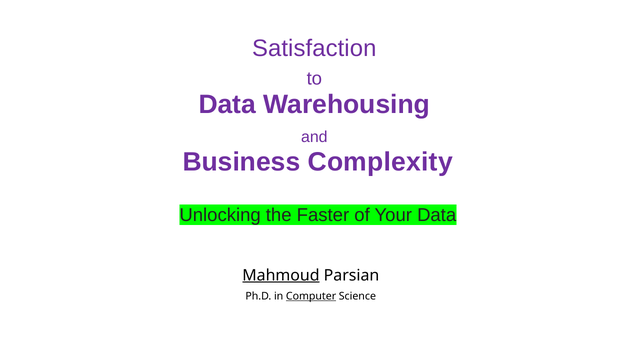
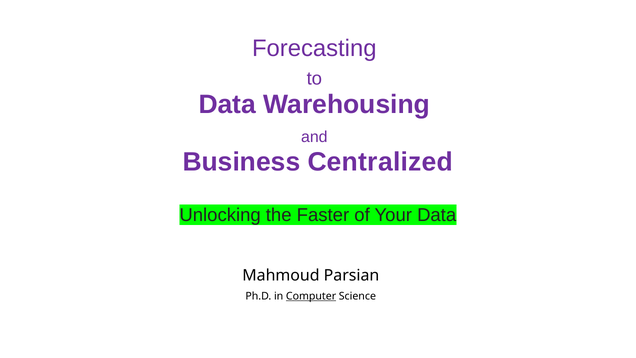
Satisfaction: Satisfaction -> Forecasting (314, 48)
Complexity: Complexity -> Centralized (380, 162)
Mahmoud underline: present -> none (281, 275)
